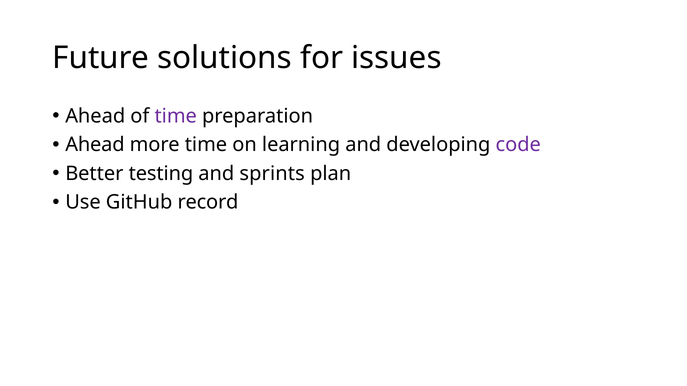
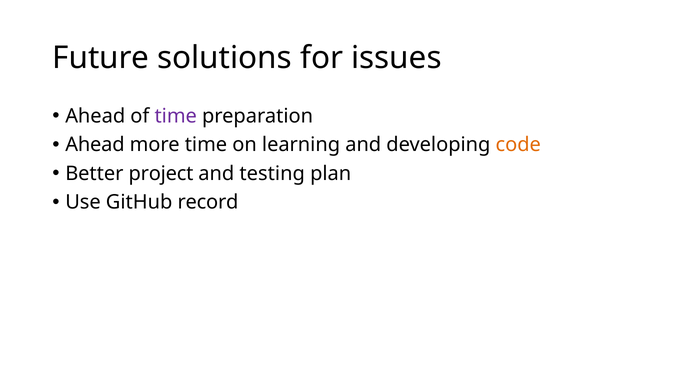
code colour: purple -> orange (518, 145)
testing: testing -> project (161, 174)
sprints: sprints -> testing (272, 174)
